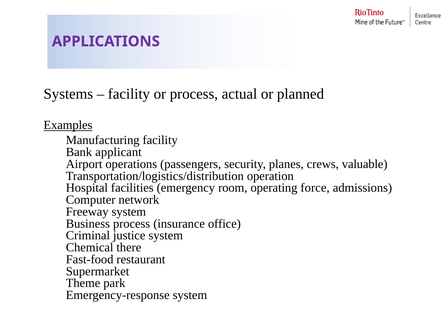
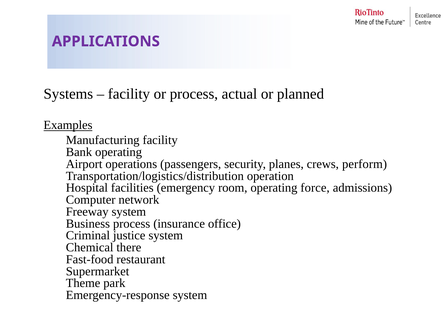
Bank applicant: applicant -> operating (119, 152)
valuable: valuable -> perform (365, 164)
